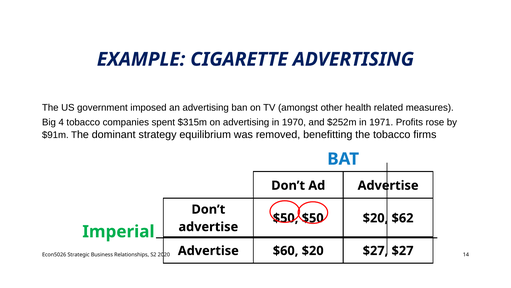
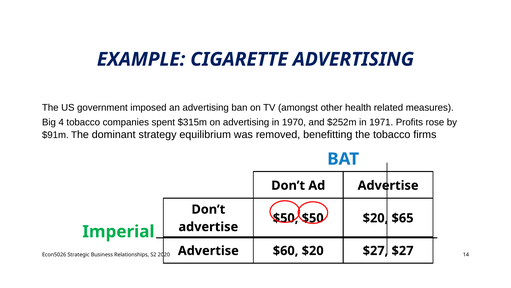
$62: $62 -> $65 (403, 218)
